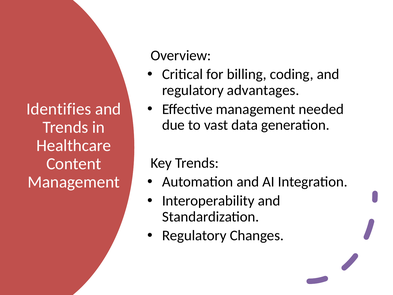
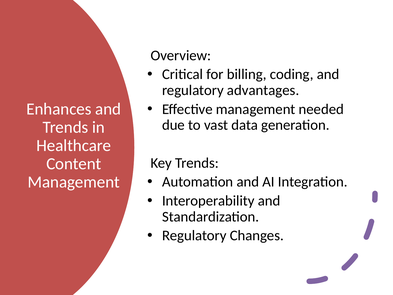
Identifies: Identifies -> Enhances (59, 109)
